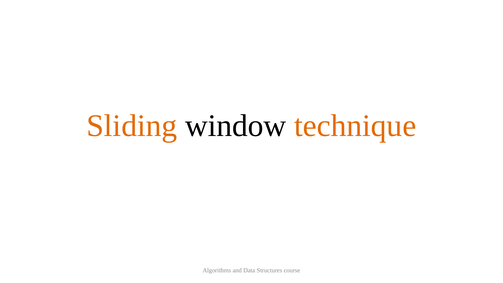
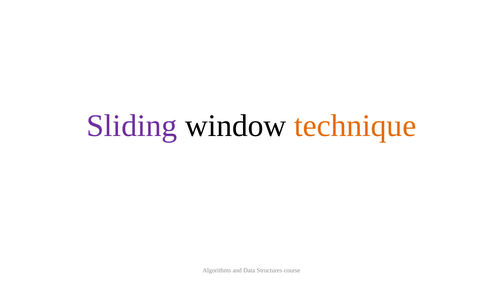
Sliding colour: orange -> purple (132, 126)
